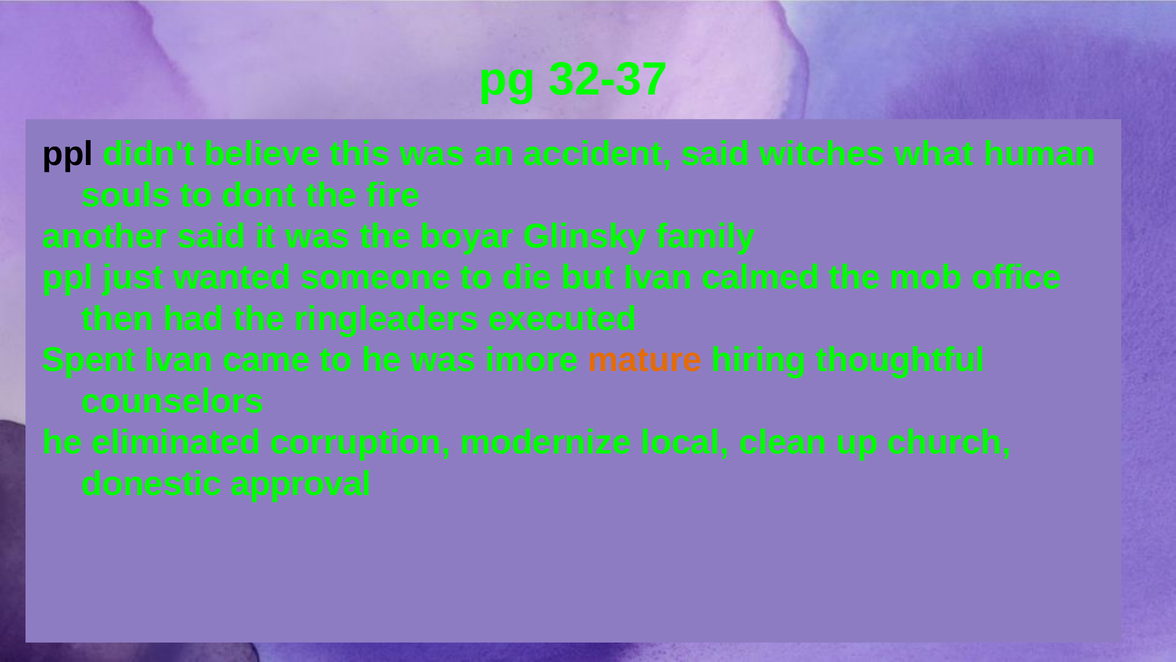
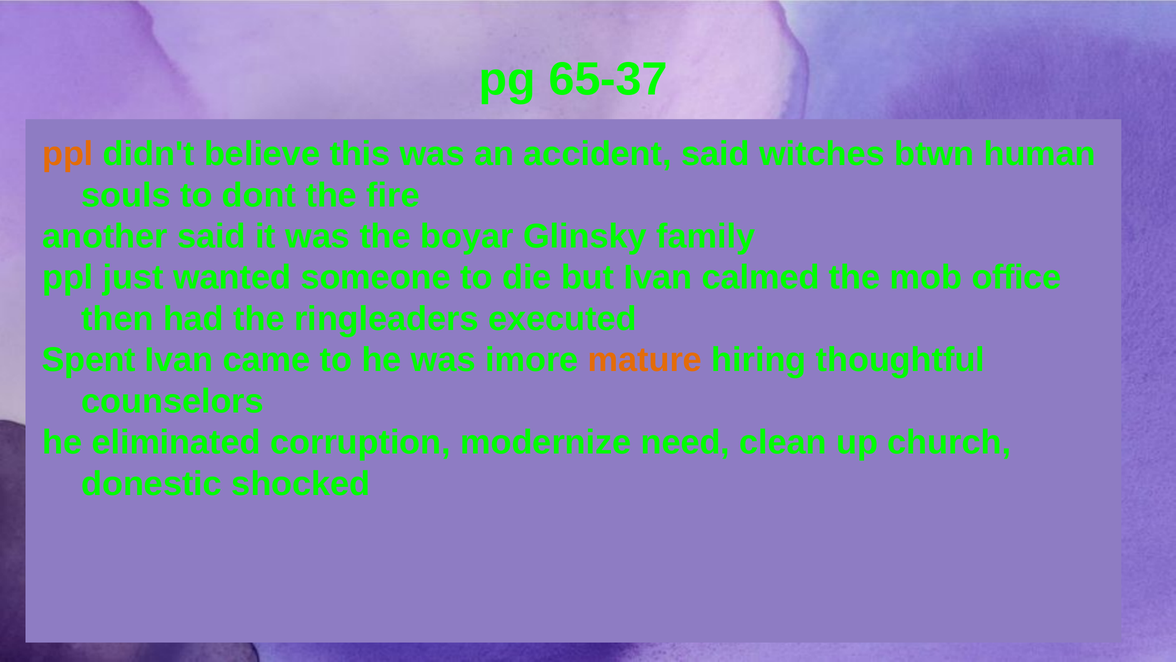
32-37: 32-37 -> 65-37 (608, 79)
ppl colour: black -> orange (68, 154)
what: what -> btwn (934, 154)
local: local -> need (685, 442)
approval: approval -> shocked (301, 483)
